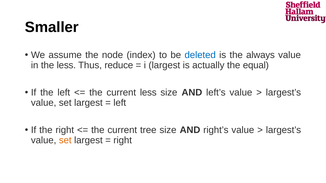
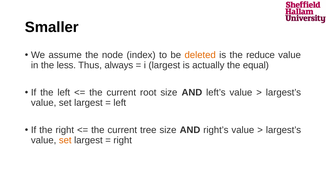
deleted colour: blue -> orange (200, 55)
always: always -> reduce (261, 55)
reduce: reduce -> always (119, 65)
current less: less -> root (148, 93)
